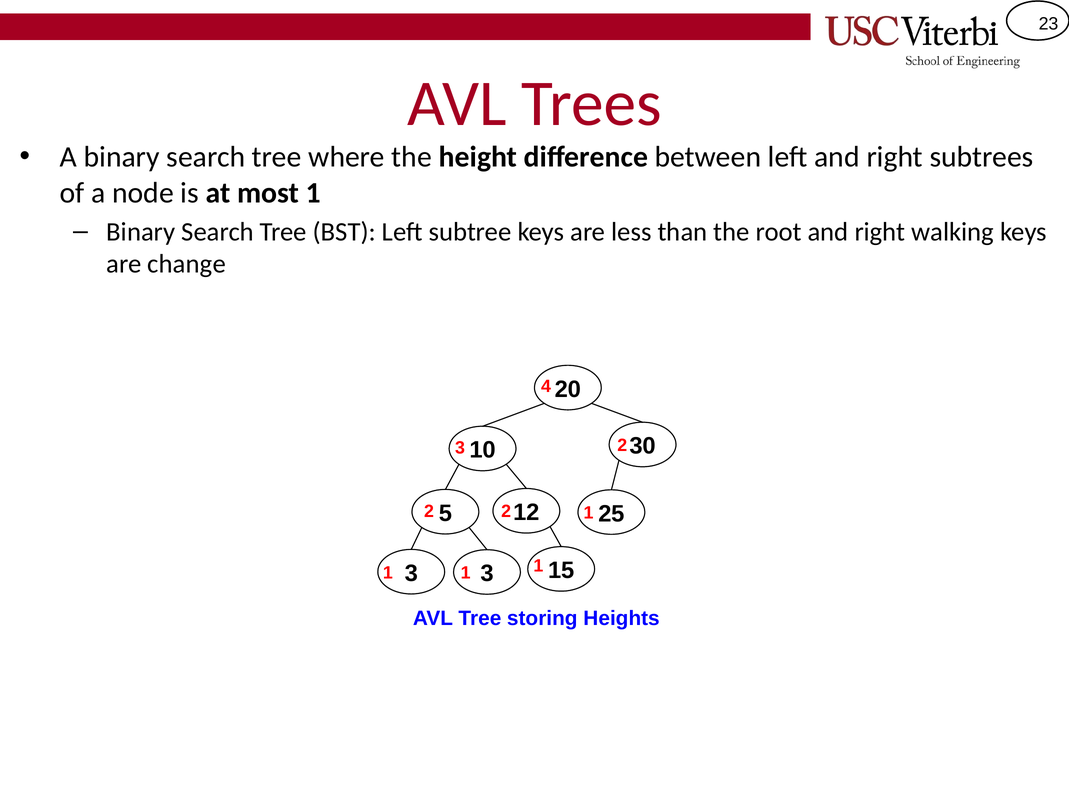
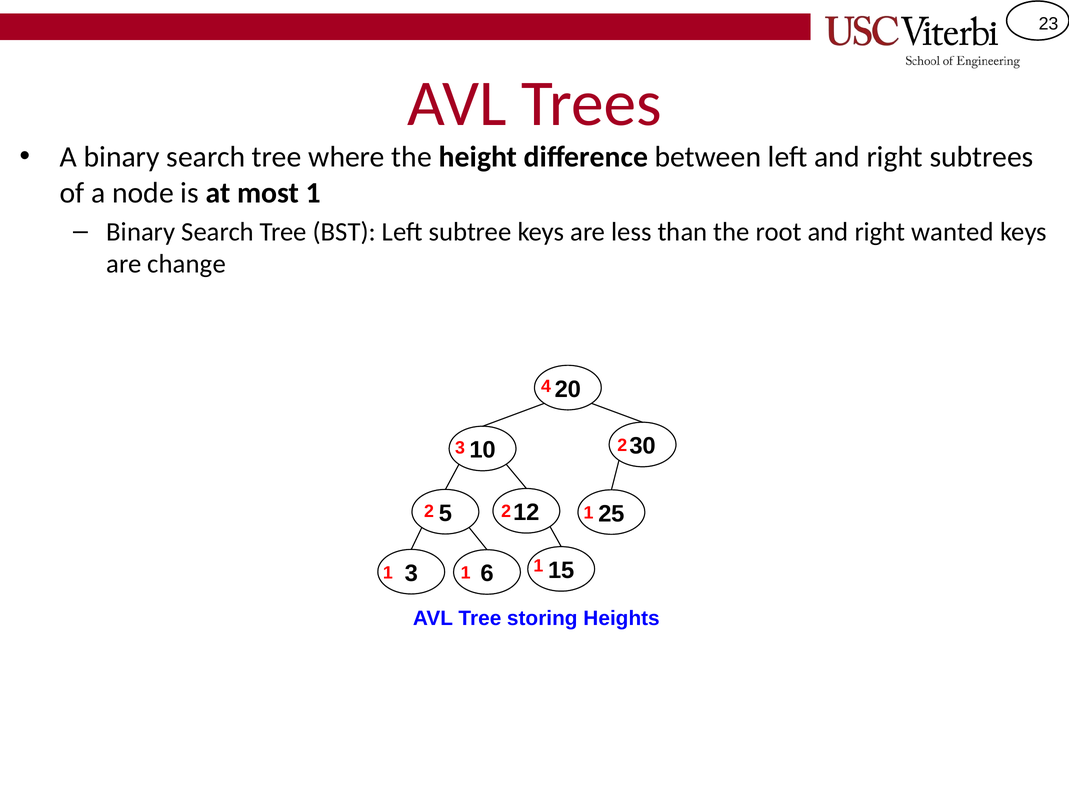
walking: walking -> wanted (952, 232)
1 3: 3 -> 6 (487, 573)
